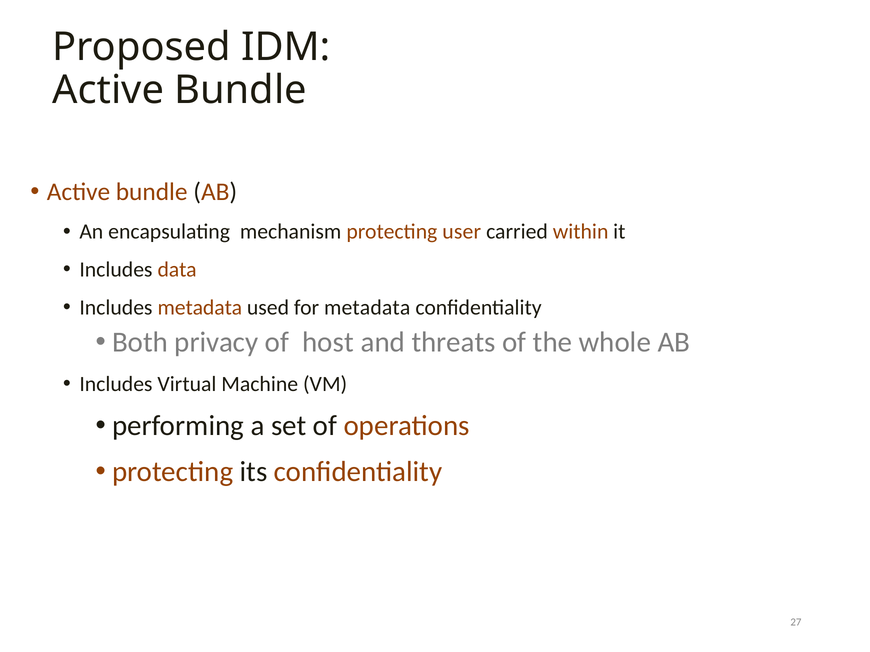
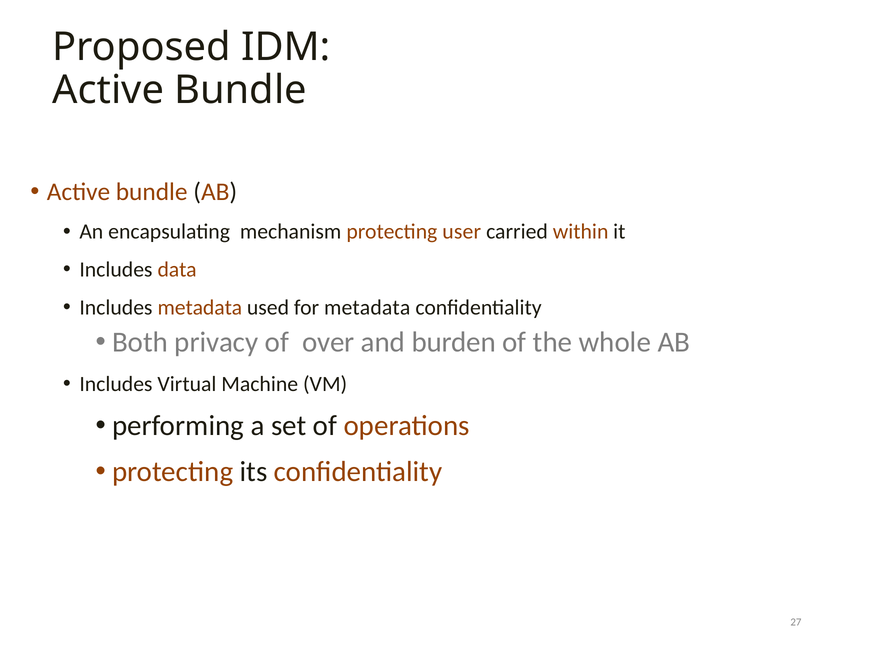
host: host -> over (328, 342)
threats: threats -> burden (454, 342)
